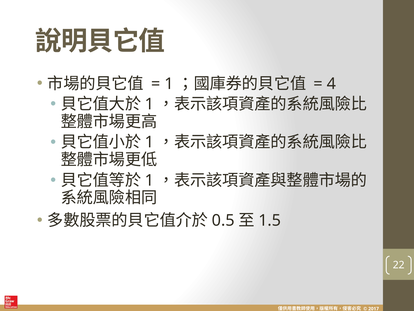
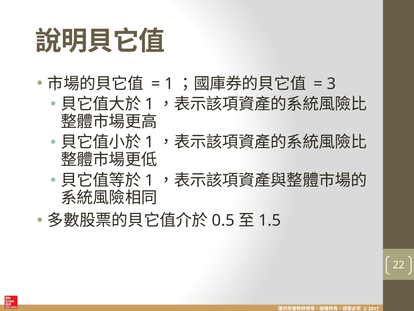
4: 4 -> 3 (332, 84)
